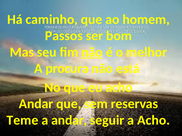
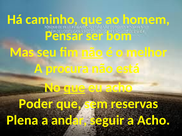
Passos: Passos -> Pensar (64, 36)
que underline: none -> present (74, 88)
Andar: Andar -> Poder (36, 104)
Teme: Teme -> Plena (22, 121)
